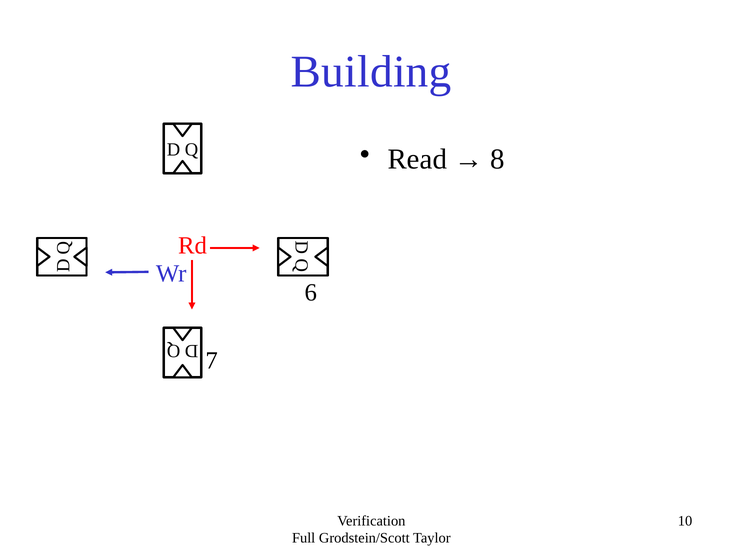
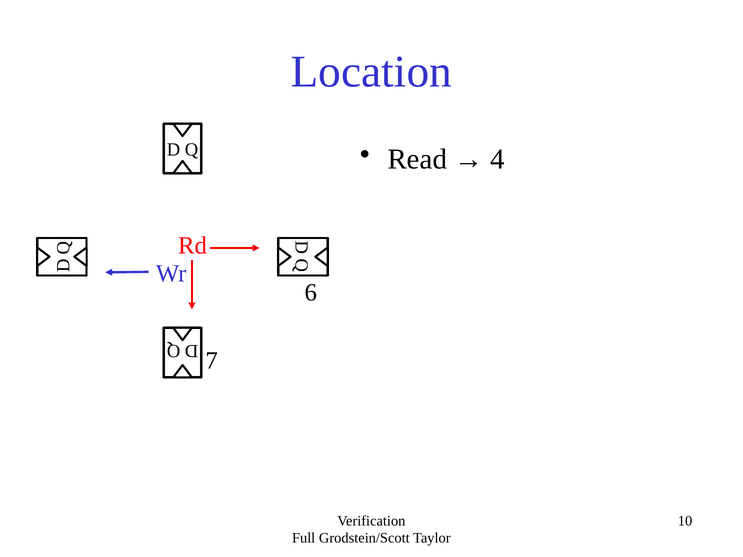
Building: Building -> Location (371, 72)
8: 8 -> 4 (497, 159)
